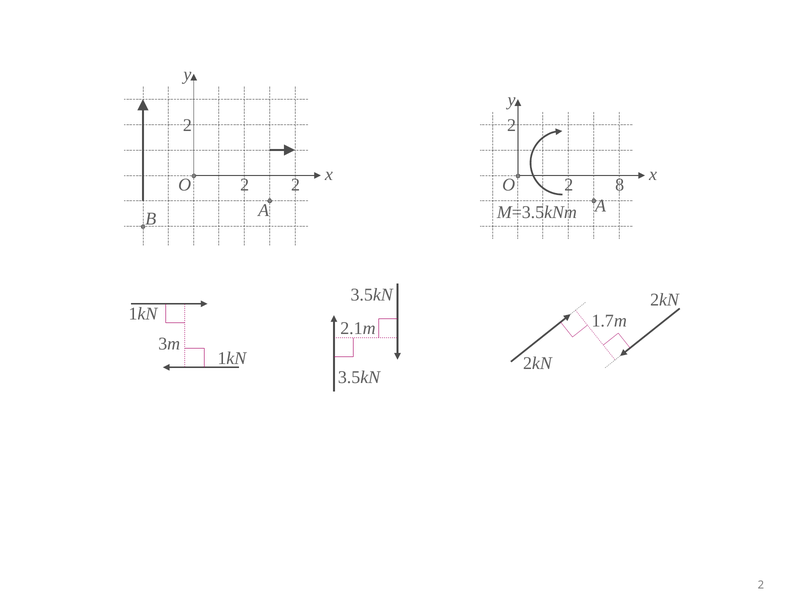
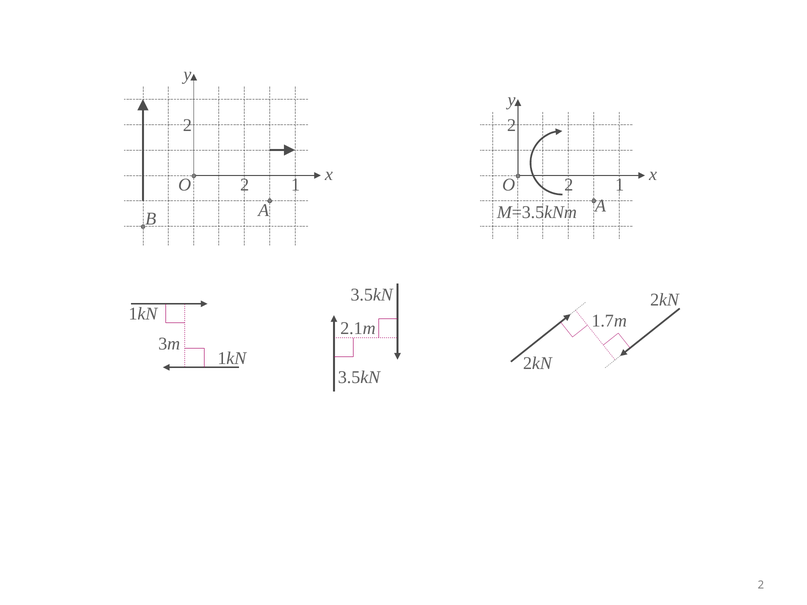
2: 2 -> 1 (296, 185)
8: 8 -> 1 (620, 185)
